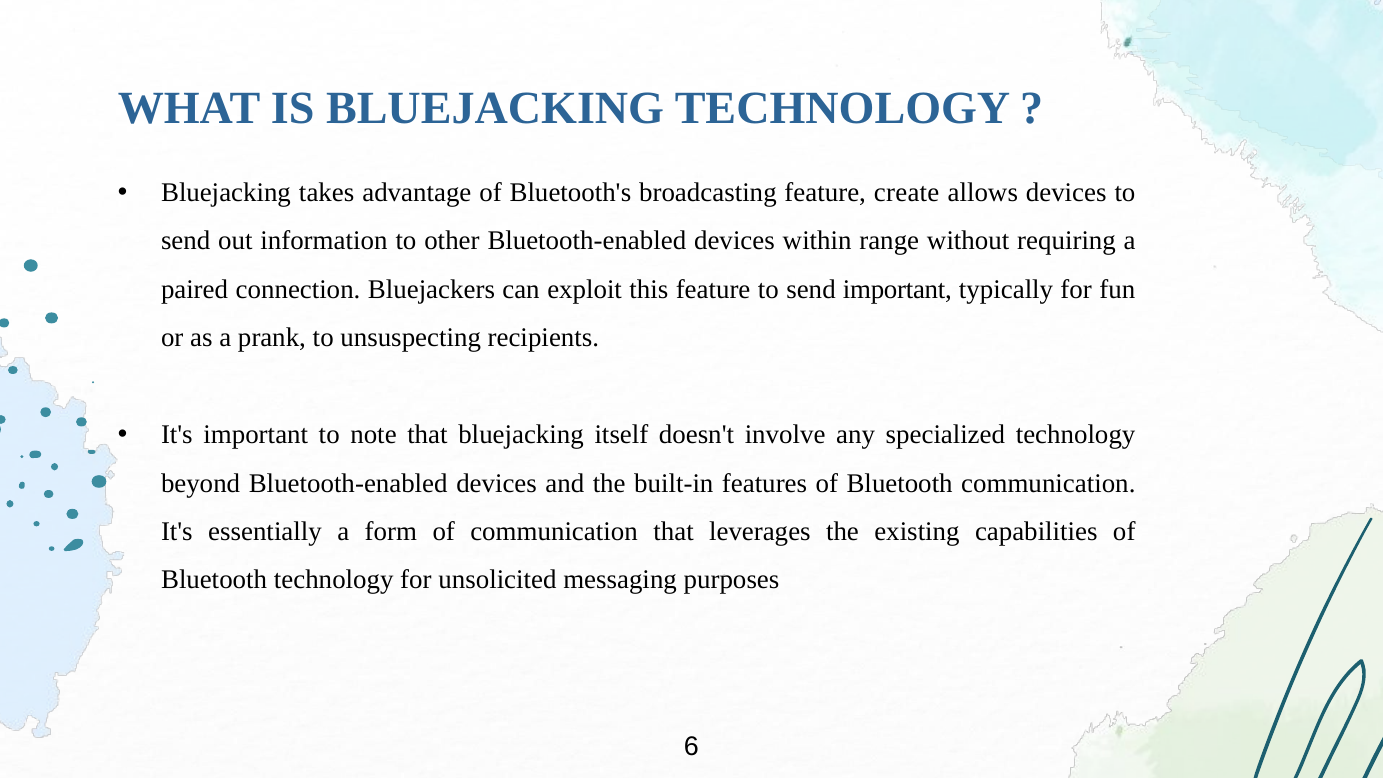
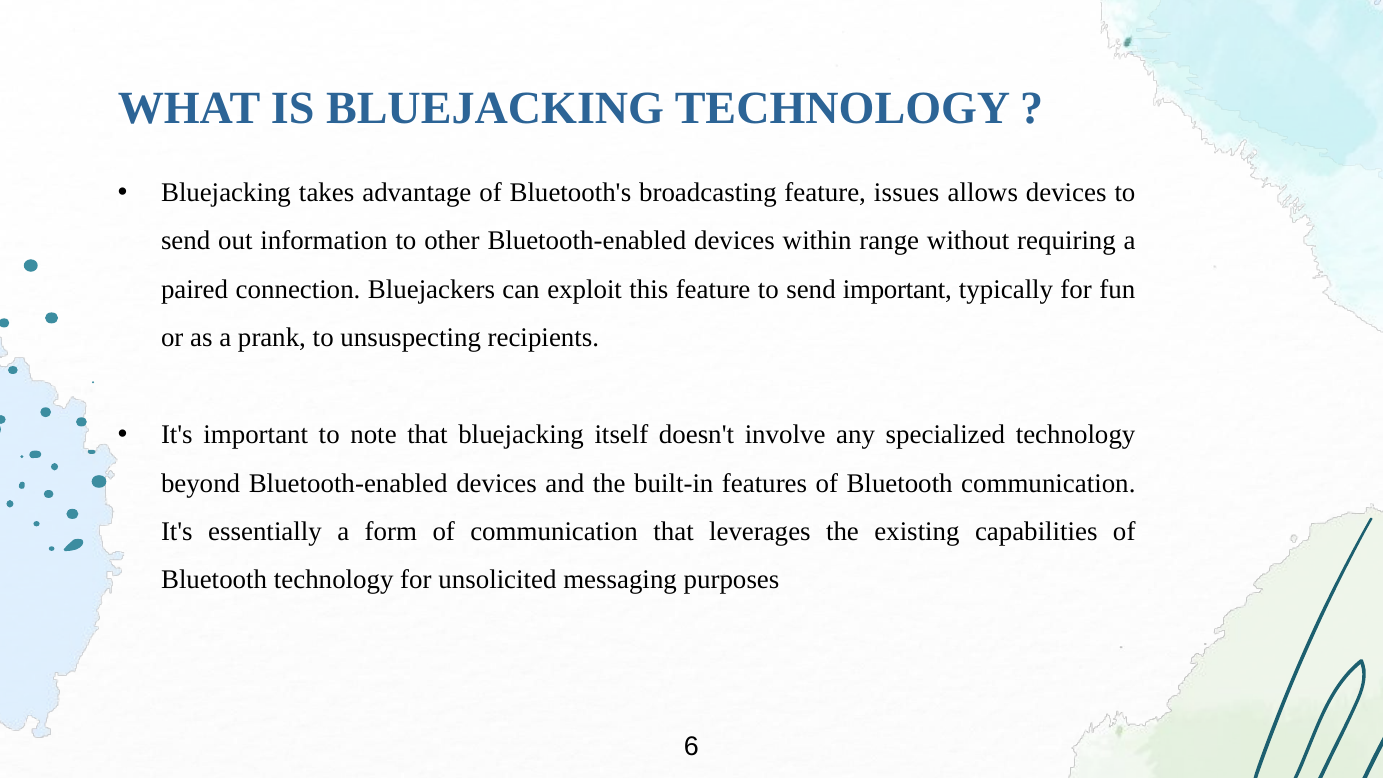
create: create -> issues (907, 193)
